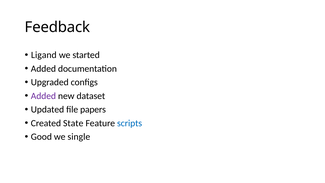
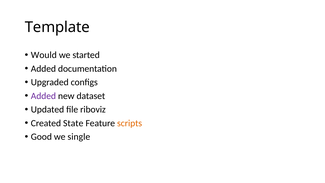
Feedback: Feedback -> Template (57, 27)
Ligand: Ligand -> Would (44, 55)
papers: papers -> riboviz (93, 109)
scripts colour: blue -> orange (130, 123)
